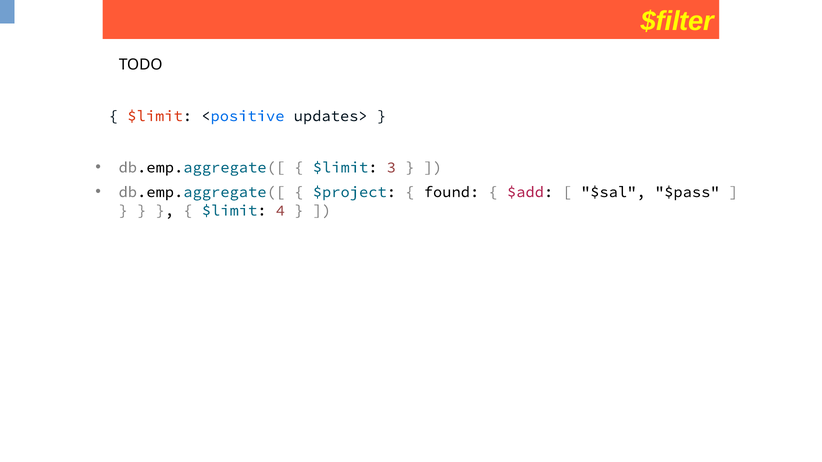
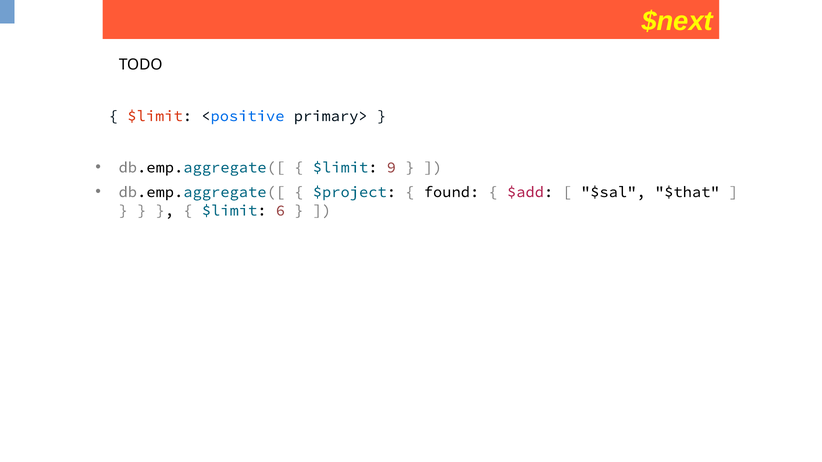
$filter: $filter -> $next (677, 21)
updates>: updates> -> primary> (331, 116)
3: 3 -> 9 (391, 167)
$pass: $pass -> $that (687, 192)
4: 4 -> 6 (280, 211)
